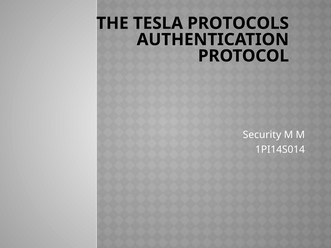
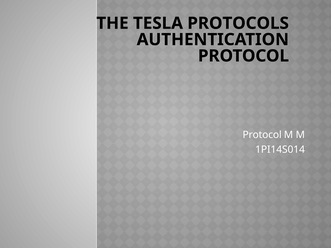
Security: Security -> Protocol (262, 135)
